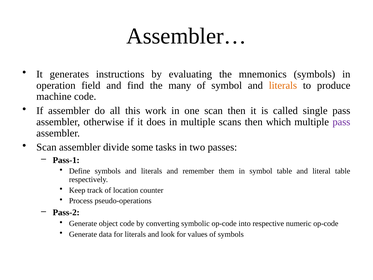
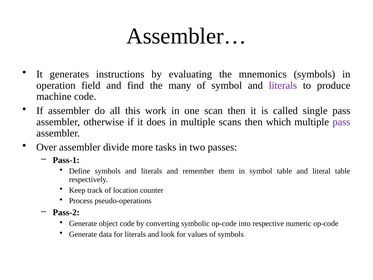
literals colour: orange -> purple (283, 85)
Scan: Scan -> Over (46, 147)
some: some -> more (142, 147)
